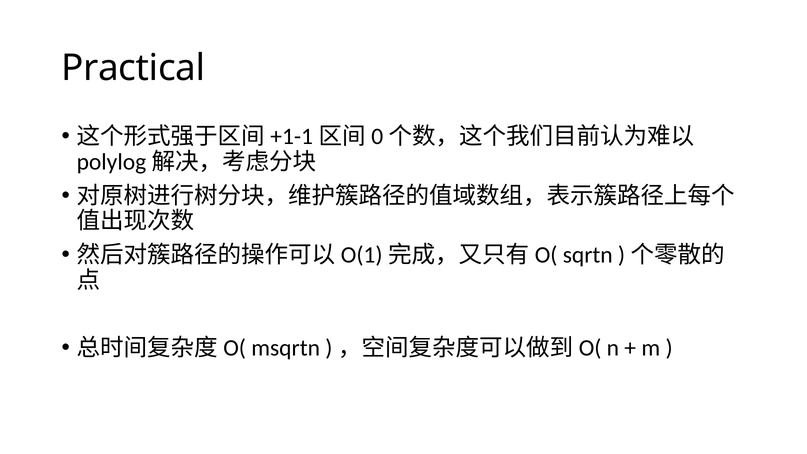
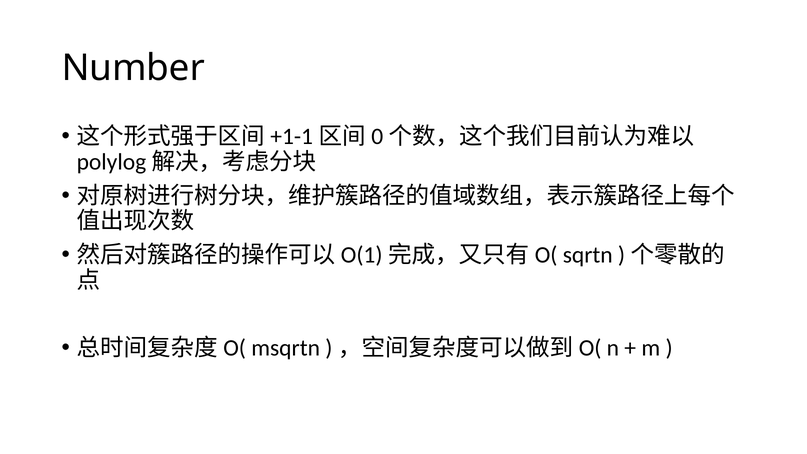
Practical: Practical -> Number (133, 68)
